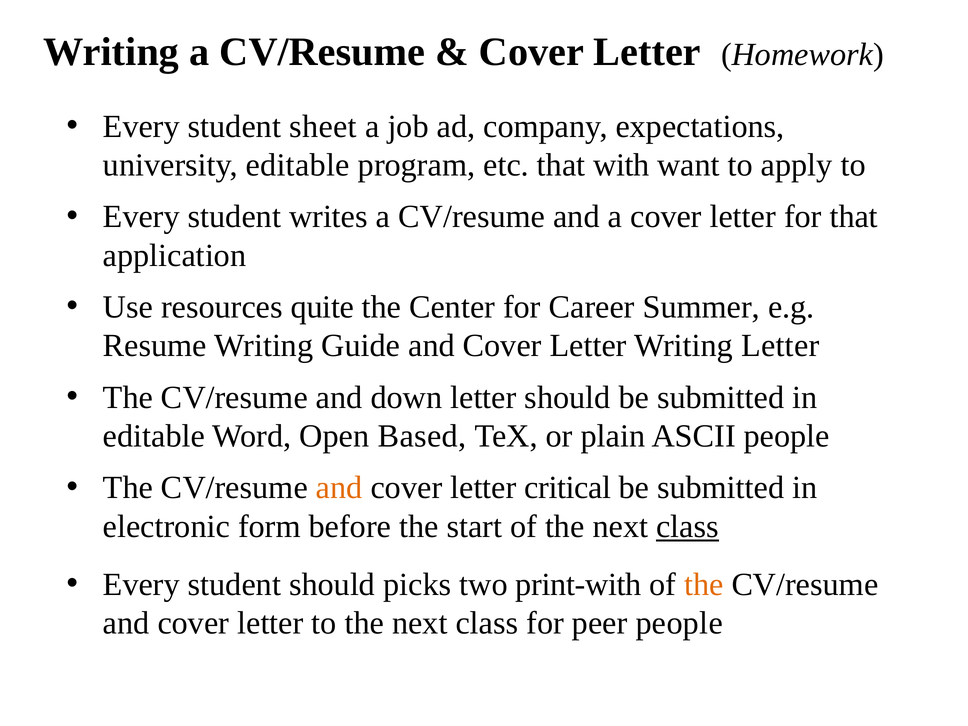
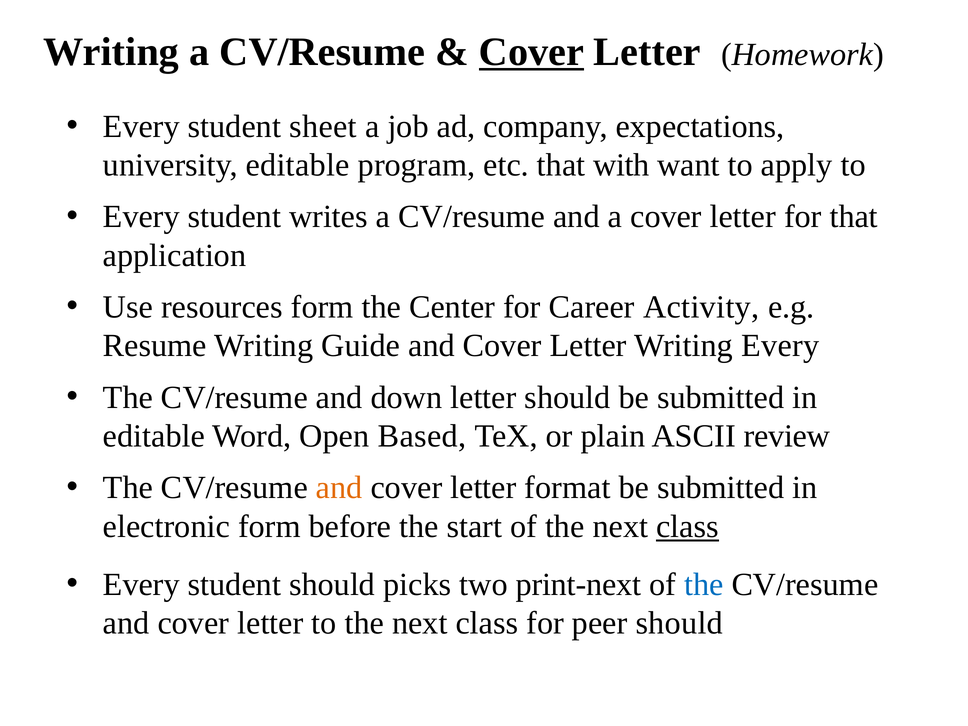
Cover underline: none -> present (532, 52)
resources quite: quite -> form (322, 307)
Summer: Summer -> Activity (701, 307)
Writing Letter: Letter -> Every (780, 346)
ASCII people: people -> review (787, 436)
critical: critical -> format (568, 488)
print-with: print-with -> print-next (578, 585)
the colour: orange -> blue (704, 585)
peer people: people -> should (679, 623)
